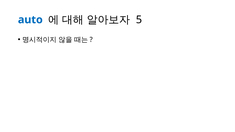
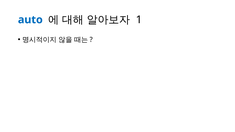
5: 5 -> 1 (139, 20)
